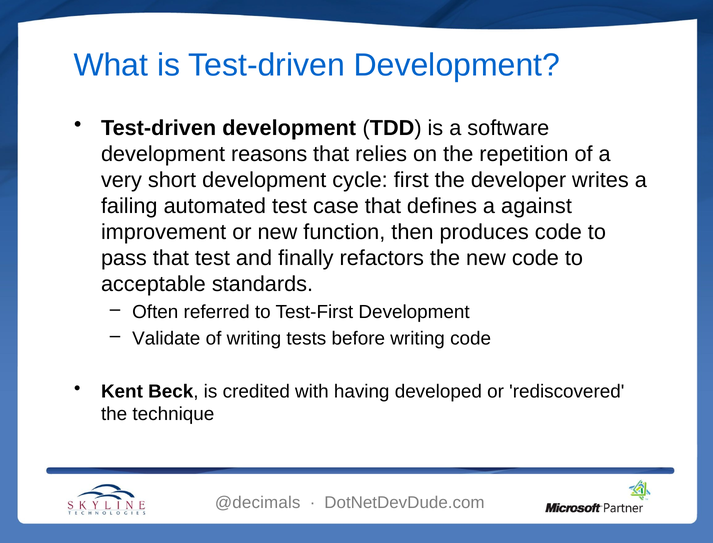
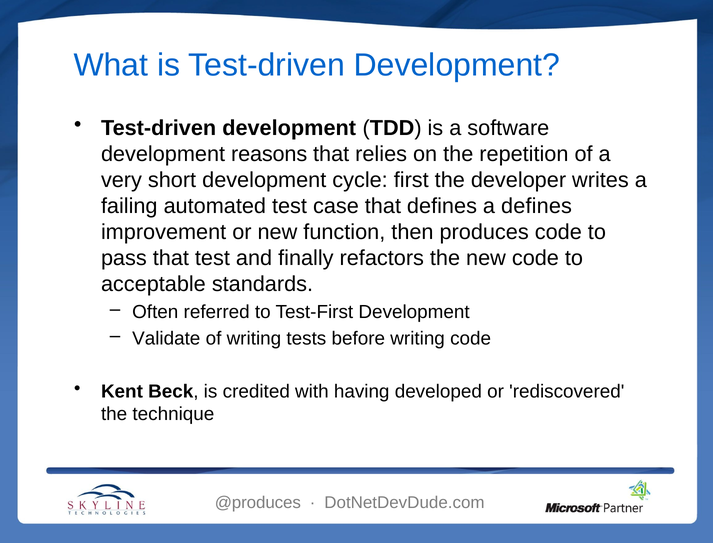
a against: against -> defines (537, 206)
@decimals: @decimals -> @produces (258, 503)
